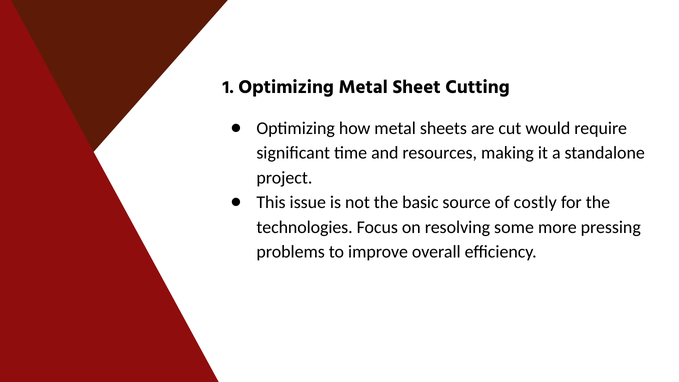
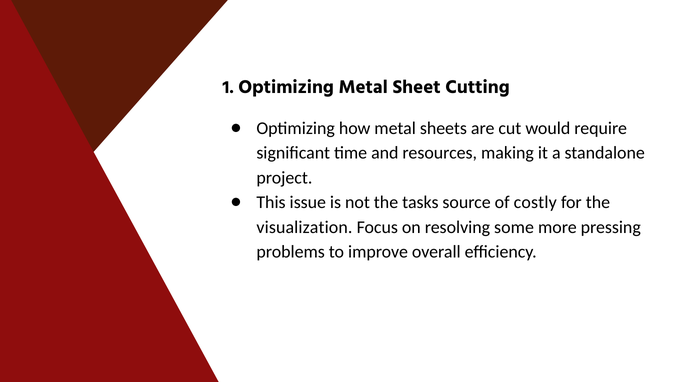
basic: basic -> tasks (420, 202)
technologies: technologies -> visualization (304, 227)
